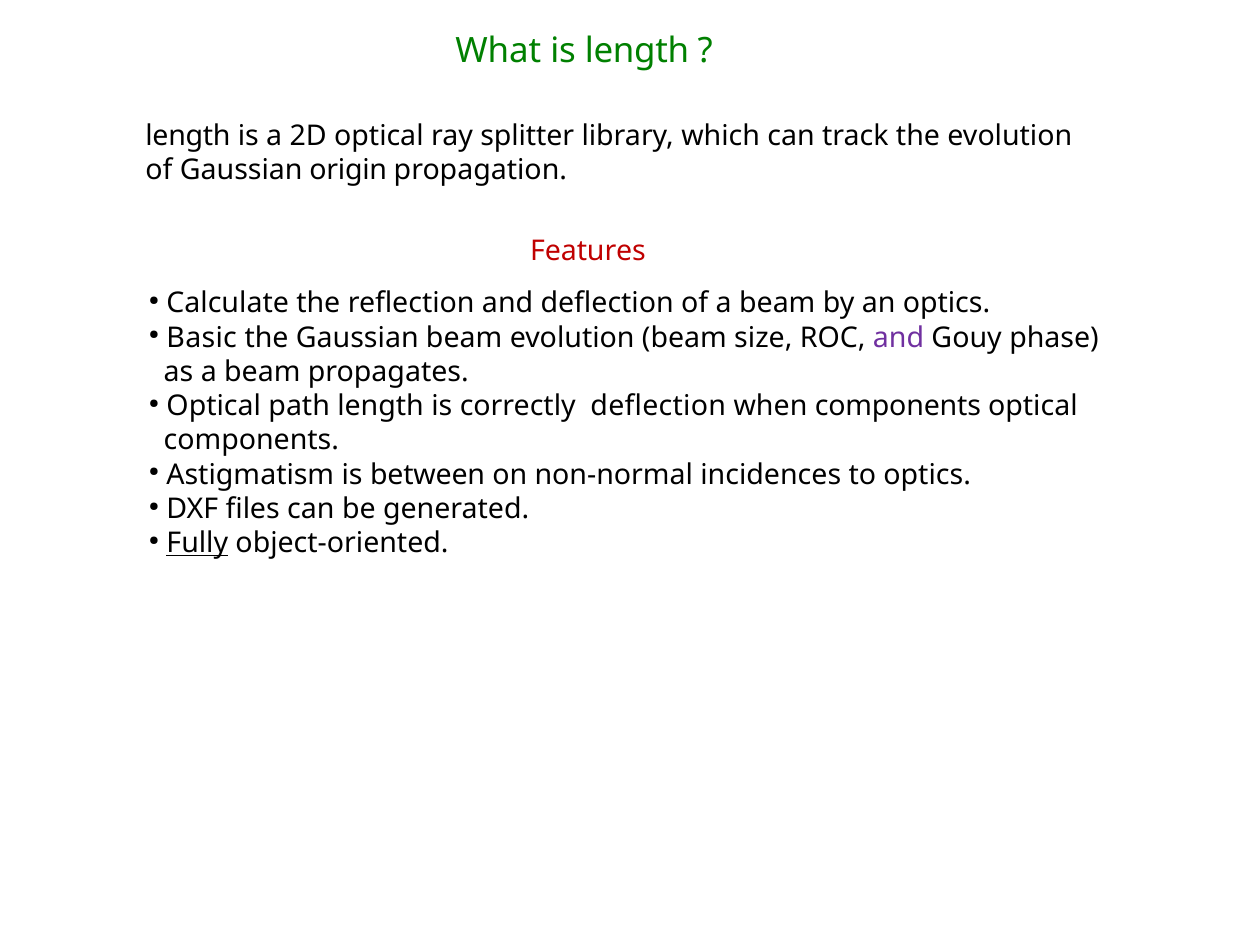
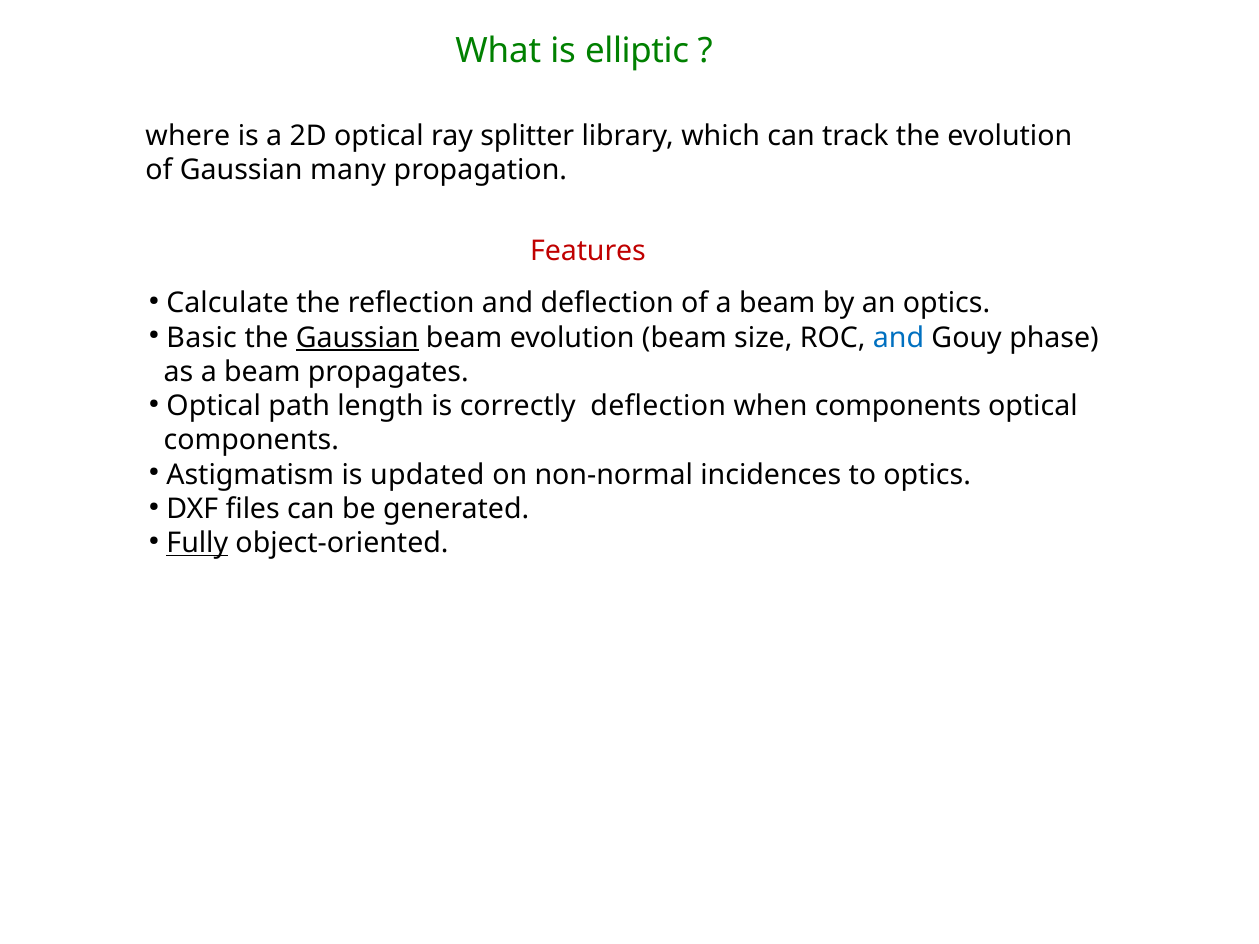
is length: length -> elliptic (637, 51)
length: length -> where (188, 136)
origin: origin -> many (348, 170)
Gaussian underline: none -> present (357, 338)
and colour: purple -> blue (899, 338)
between: between -> updated (427, 475)
